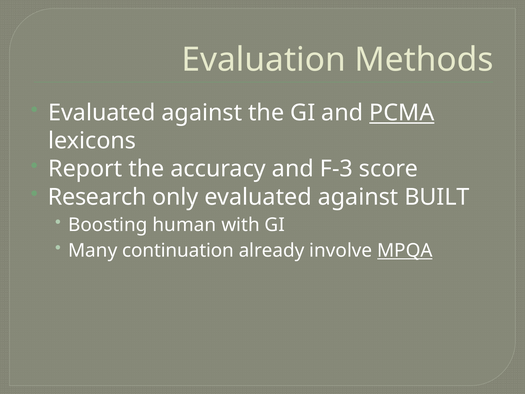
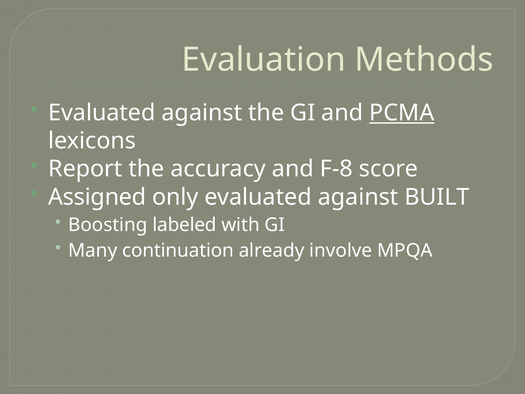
F-3: F-3 -> F-8 (336, 169)
Research: Research -> Assigned (97, 197)
human: human -> labeled (185, 225)
MPQA underline: present -> none (405, 251)
